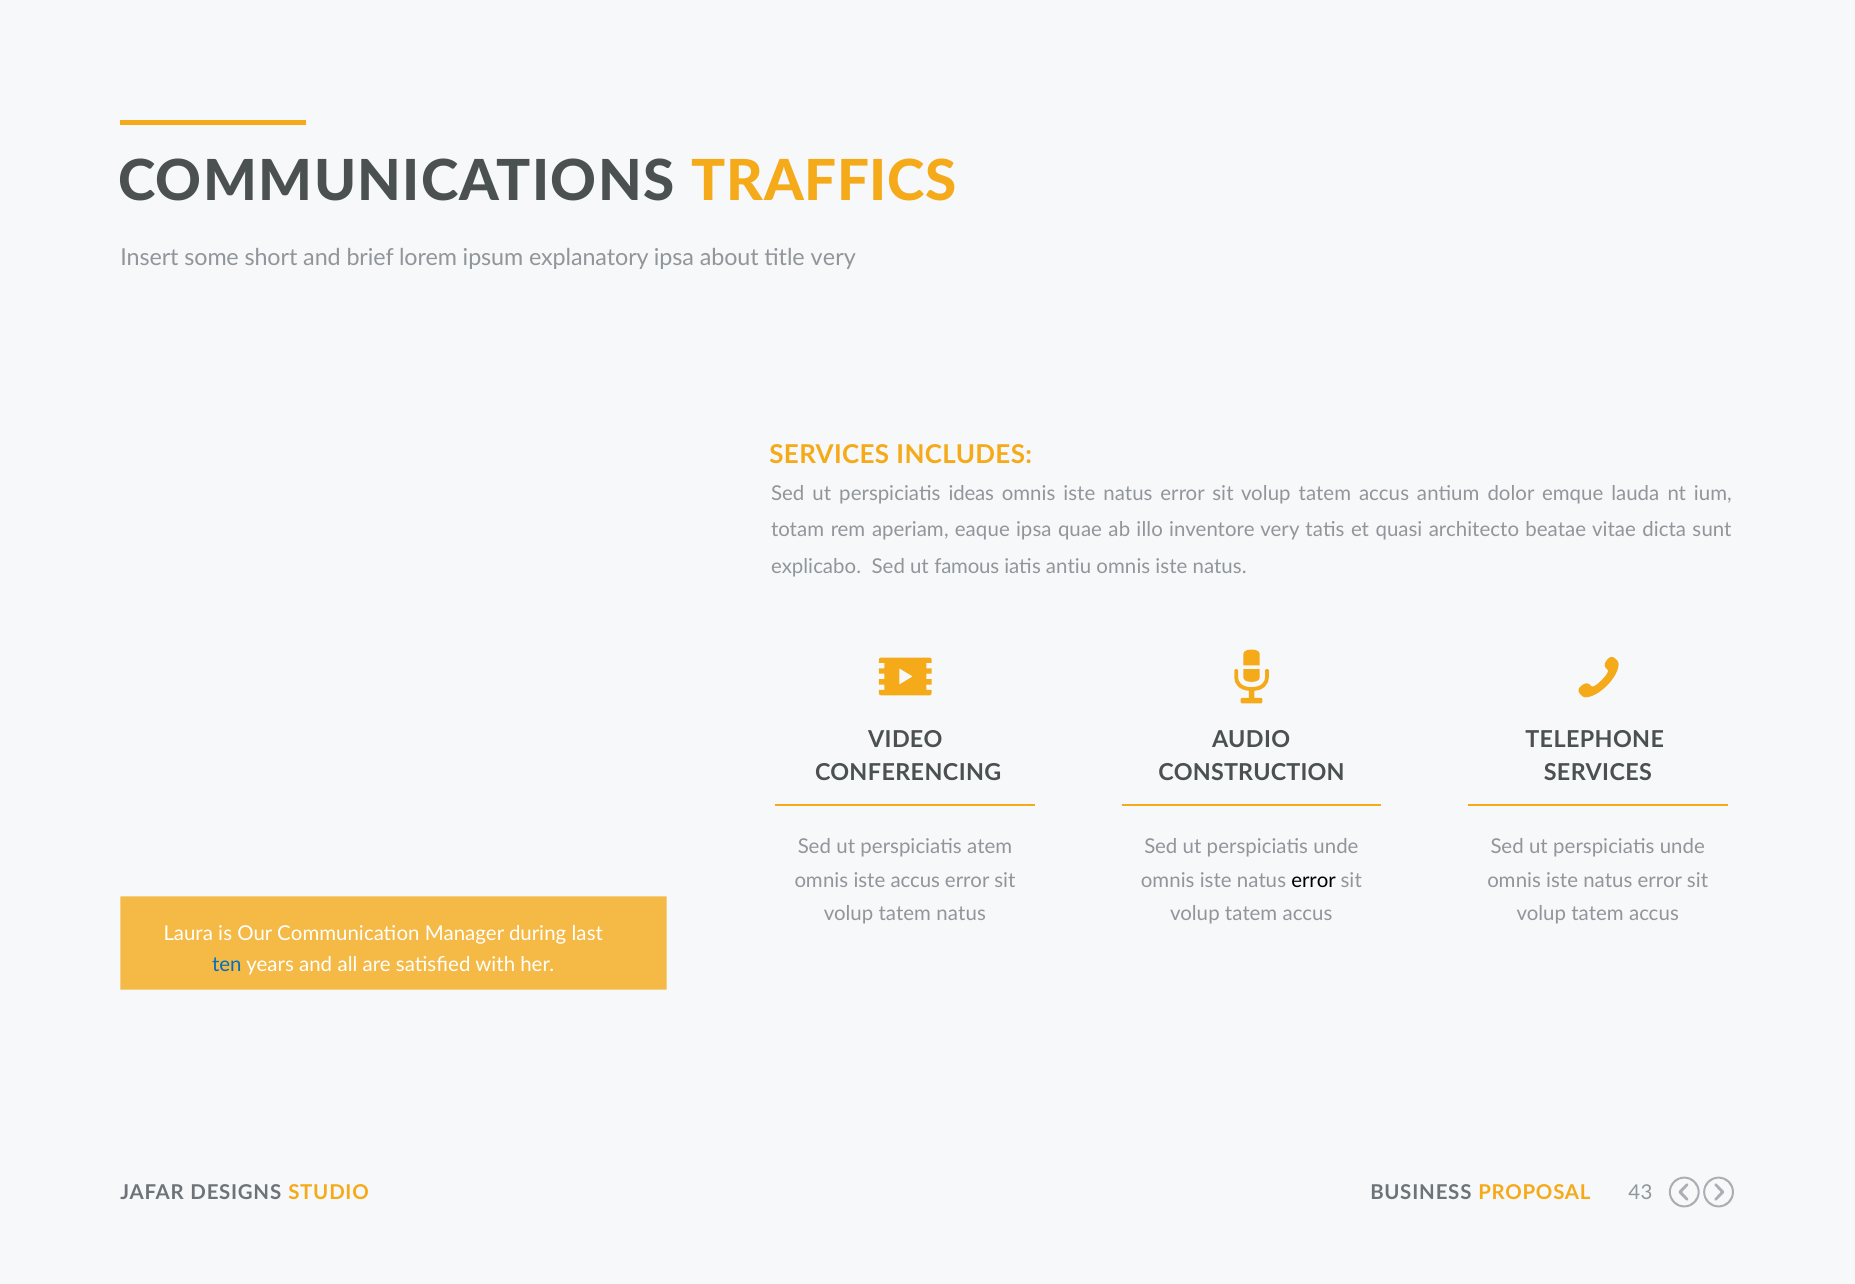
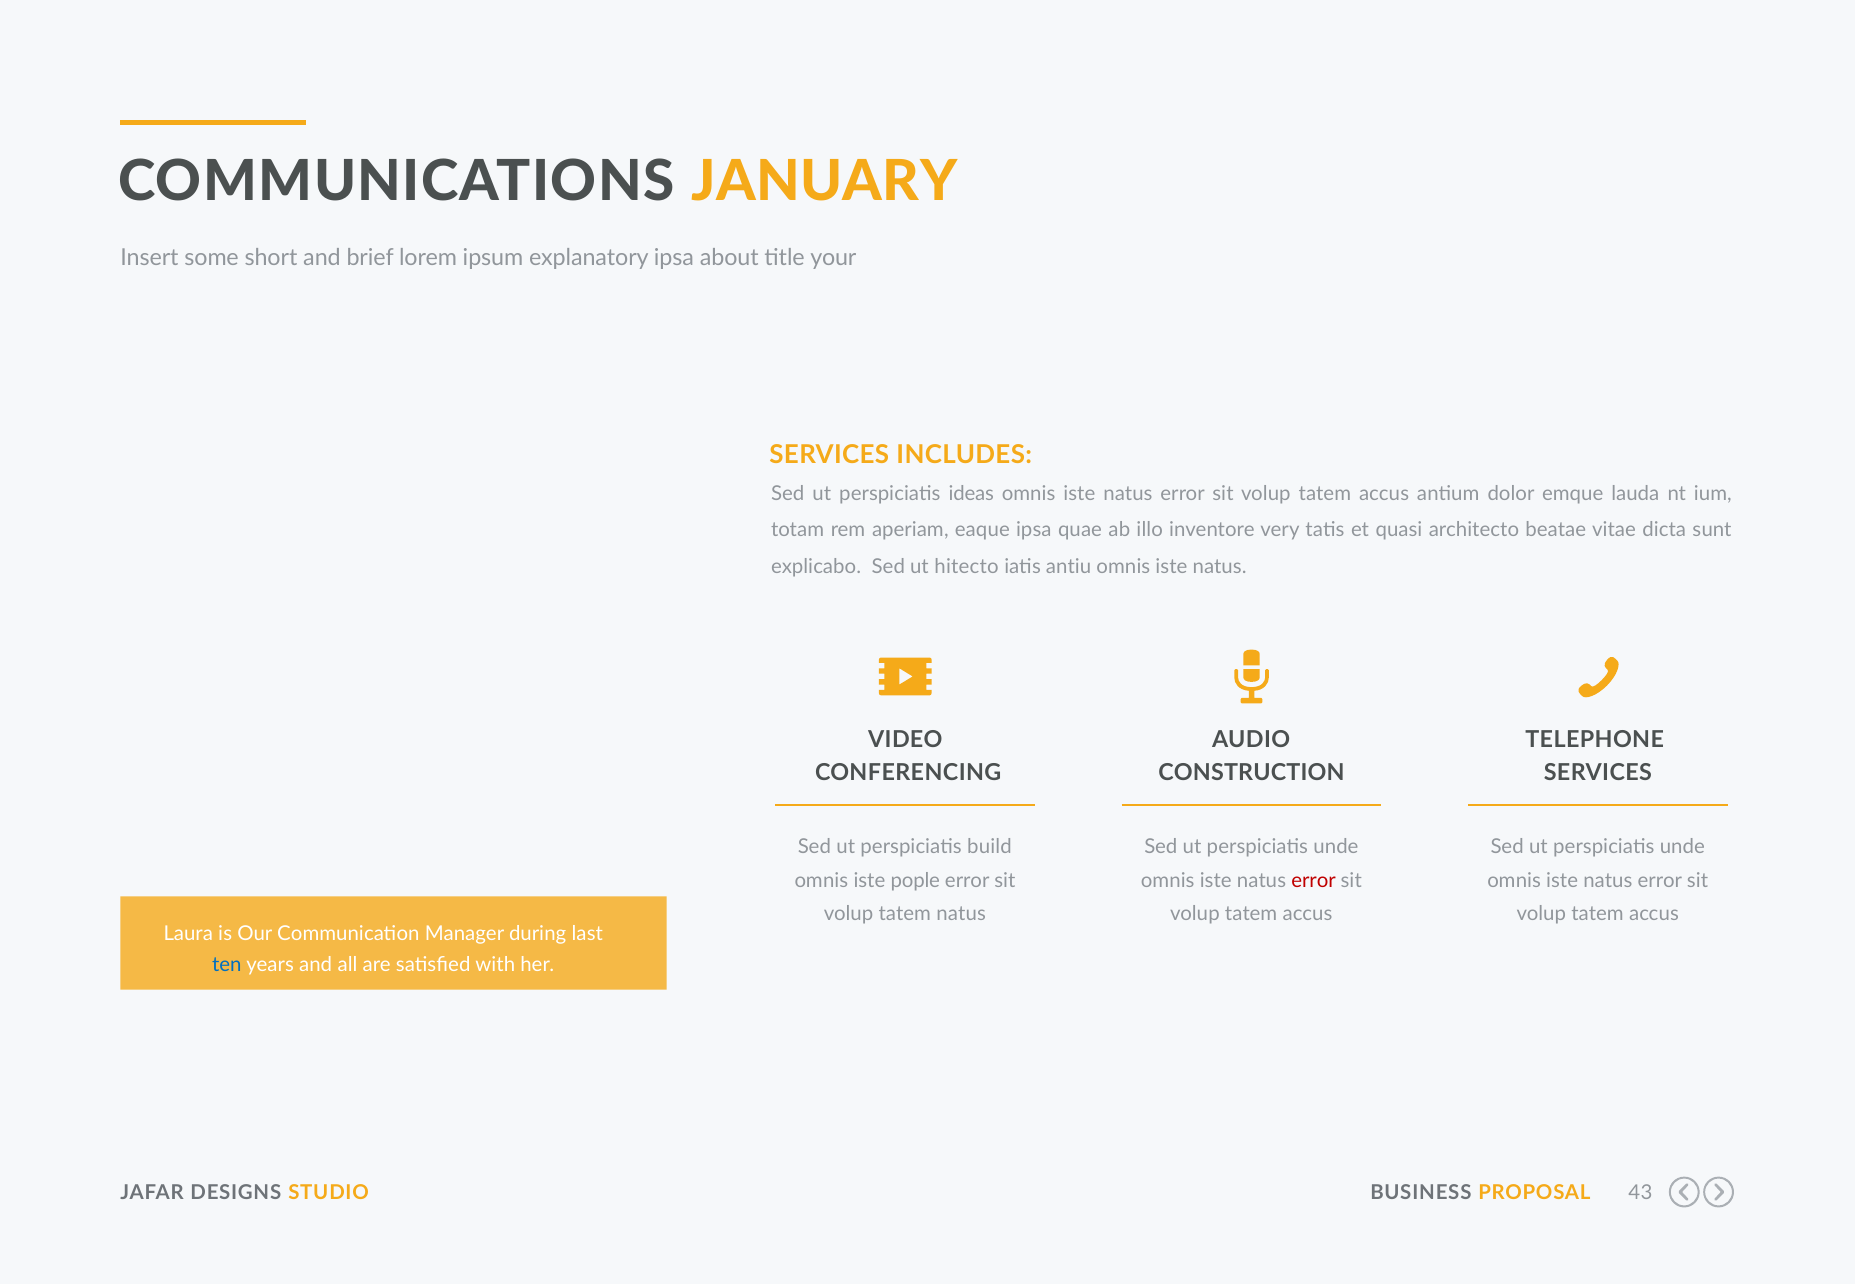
TRAFFICS: TRAFFICS -> JANUARY (824, 182)
title very: very -> your (833, 258)
famous: famous -> hitecto (967, 566)
atem: atem -> build (990, 847)
iste accus: accus -> pople (915, 881)
error colour: black -> red (1314, 881)
